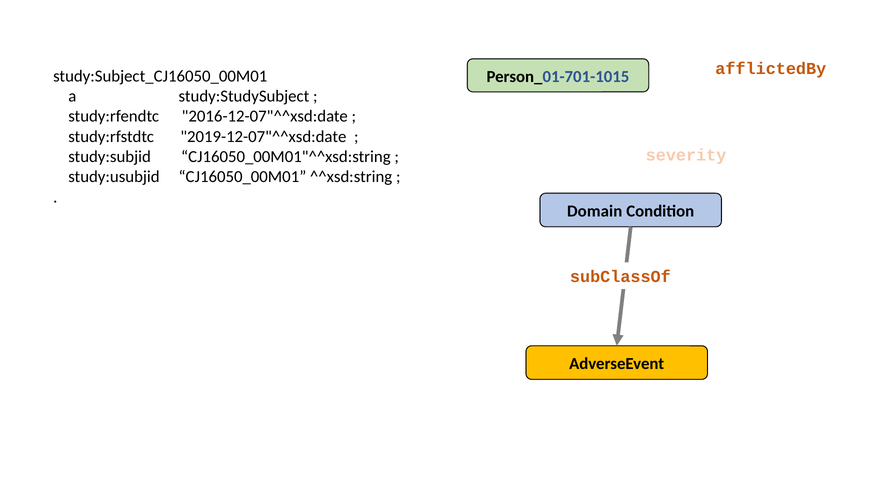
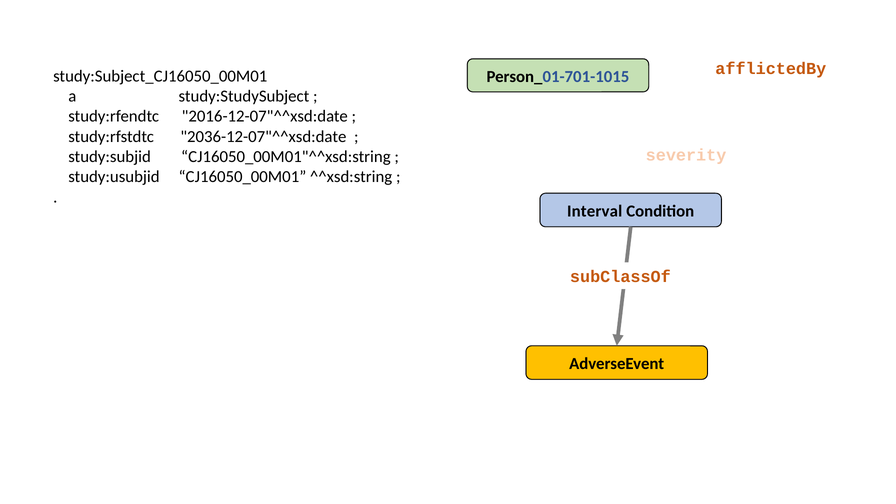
2019-12-07"^^xsd:date: 2019-12-07"^^xsd:date -> 2036-12-07"^^xsd:date (263, 137)
Domain: Domain -> Interval (595, 211)
